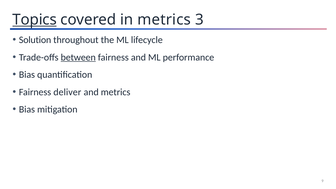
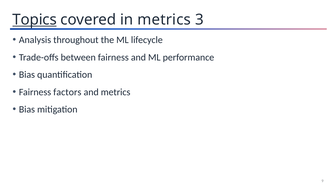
Solution: Solution -> Analysis (35, 40)
between underline: present -> none (78, 57)
deliver: deliver -> factors (67, 92)
